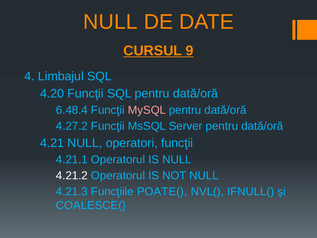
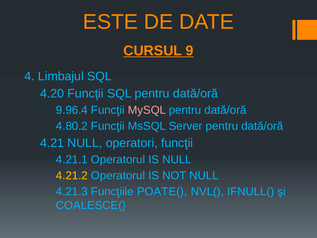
NULL: NULL -> ESTE (111, 22)
6.48.4: 6.48.4 -> 9.96.4 (72, 110)
4.27.2: 4.27.2 -> 4.80.2 (72, 126)
4.21.2 colour: white -> yellow (72, 175)
